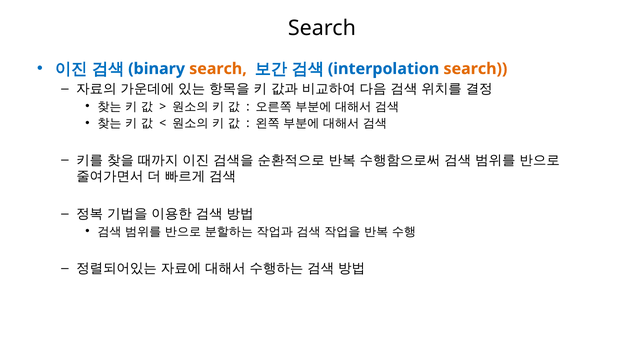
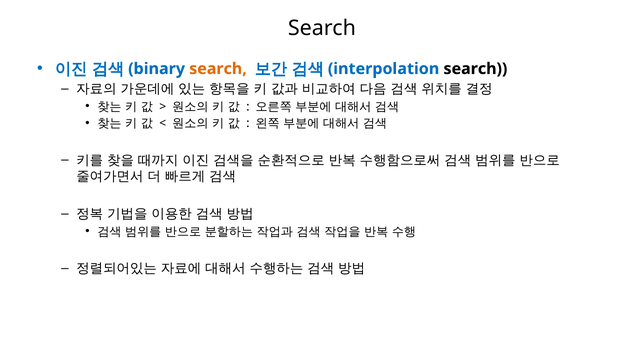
search colour: orange -> black (475, 69)
